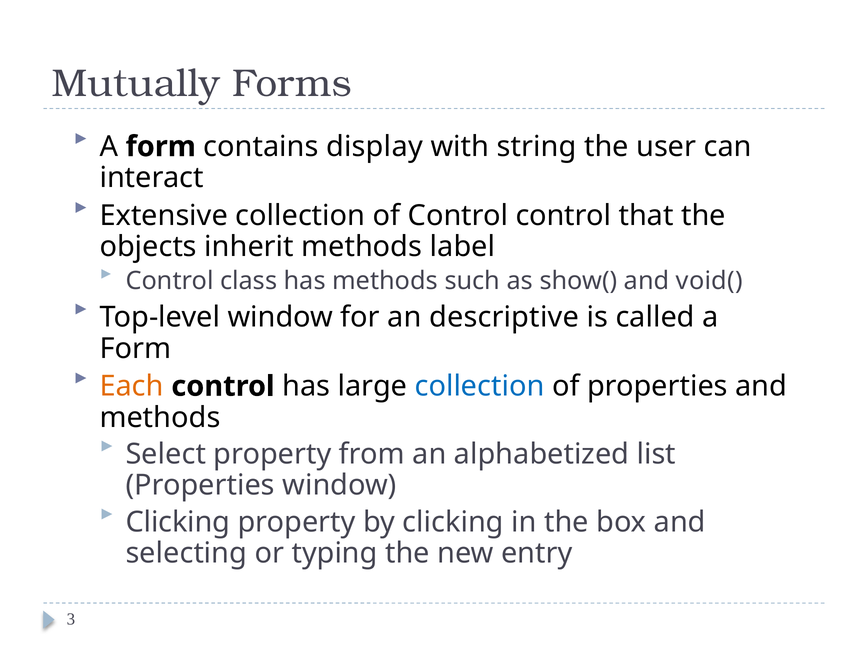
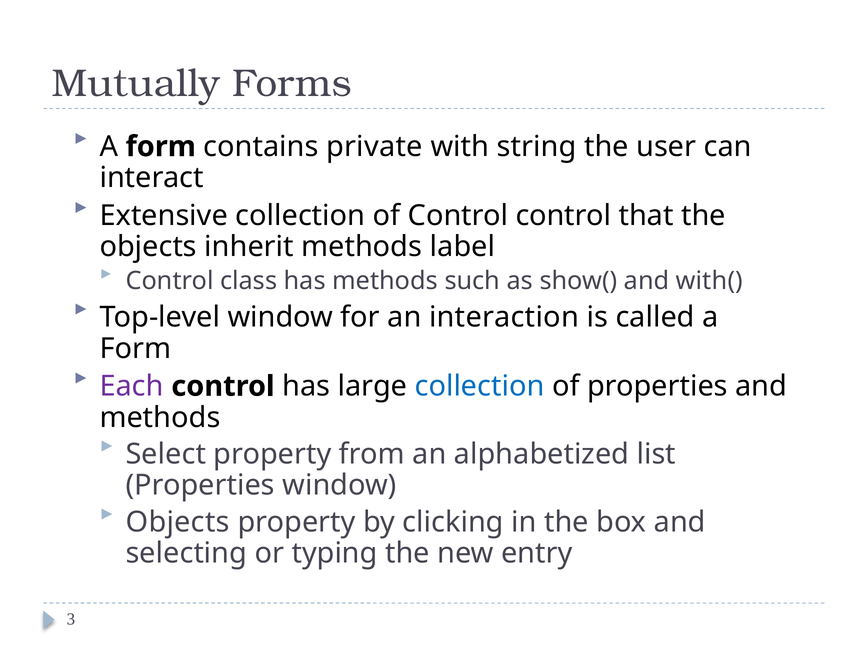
display: display -> private (374, 147)
void(: void( -> with( (709, 281)
descriptive: descriptive -> interaction (504, 317)
Each colour: orange -> purple (132, 386)
Clicking: Clicking -> Objects (178, 522)
